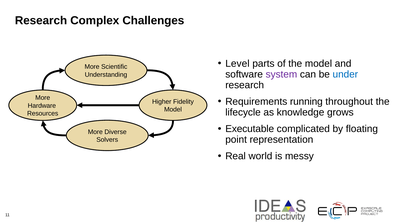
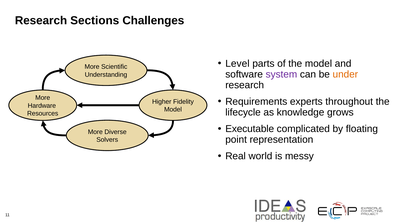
Complex: Complex -> Sections (95, 21)
under colour: blue -> orange (345, 74)
running: running -> experts (306, 102)
